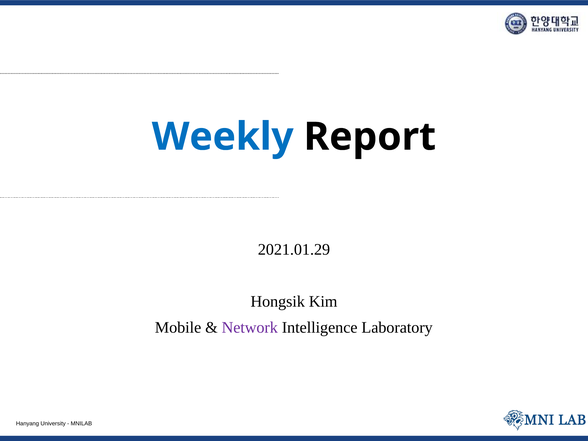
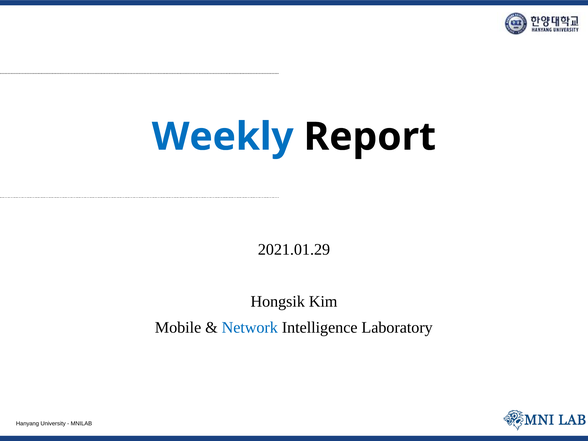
Network colour: purple -> blue (250, 327)
